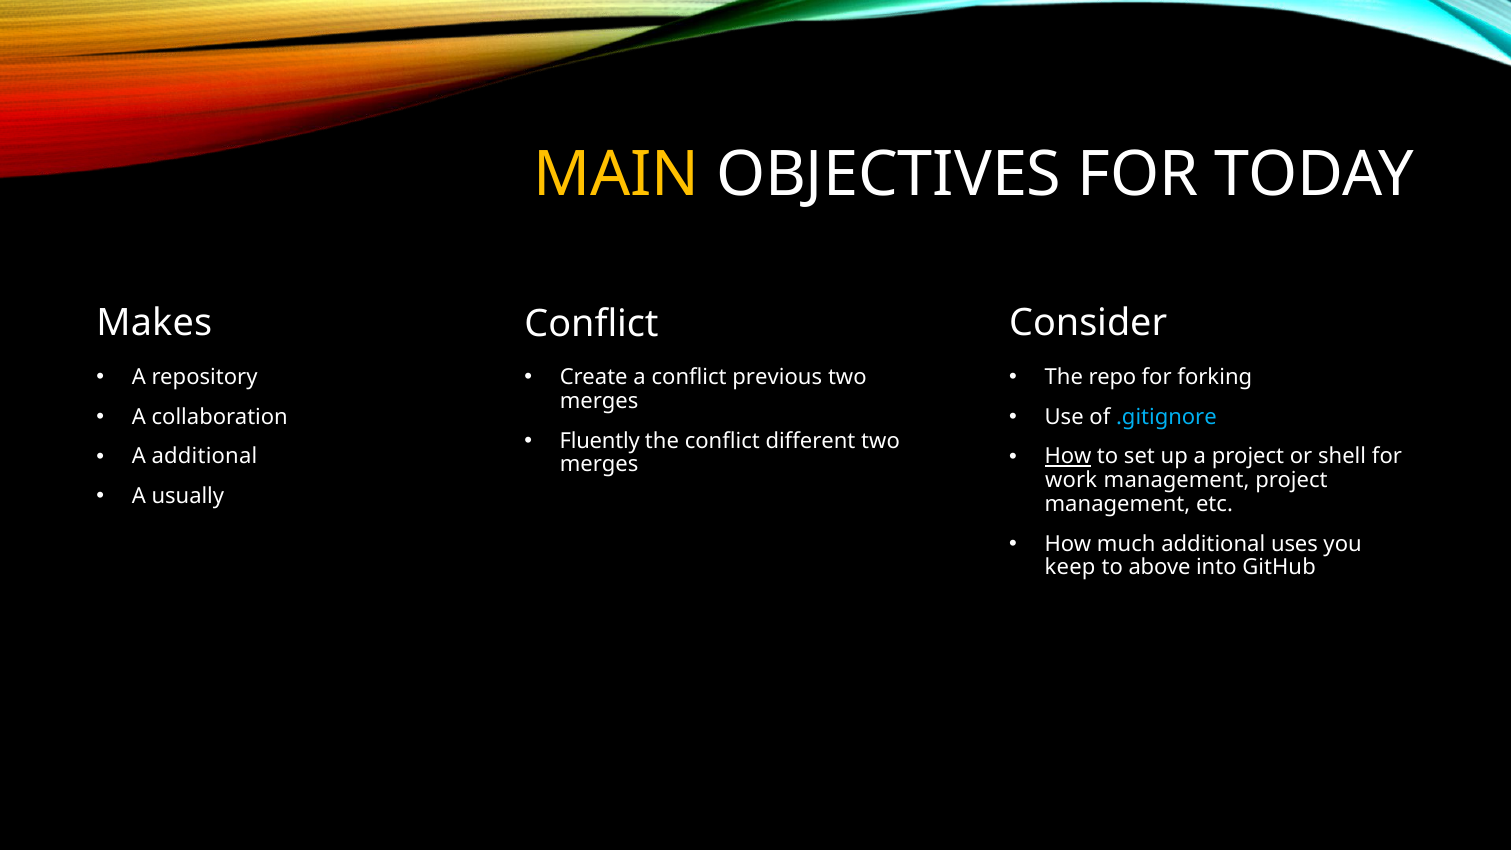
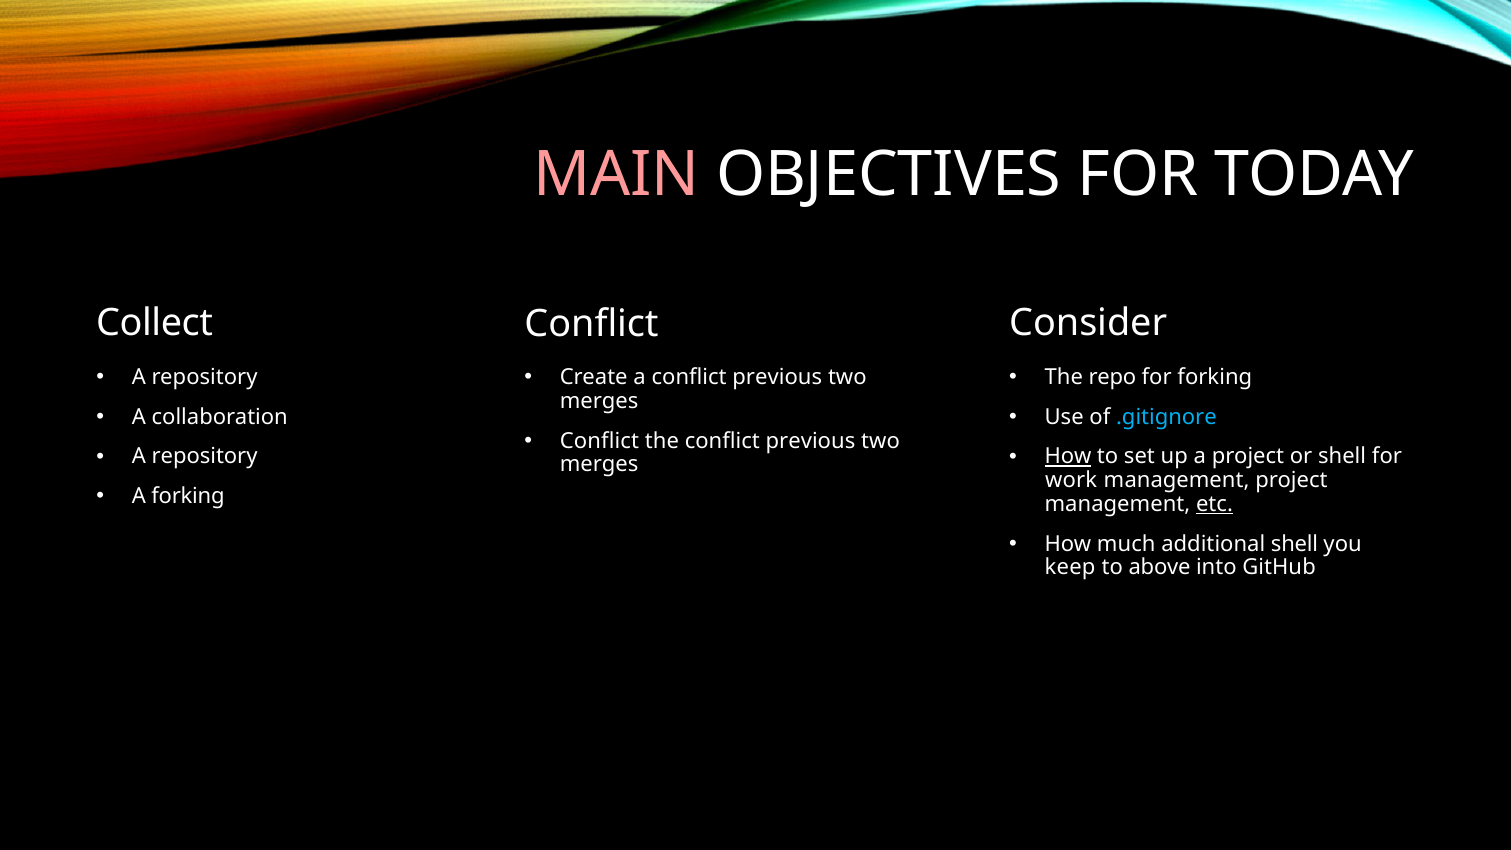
MAIN colour: yellow -> pink (617, 175)
Makes: Makes -> Collect (155, 323)
Fluently: Fluently -> Conflict (600, 441)
the conflict different: different -> previous (810, 441)
additional: additional -> repository (205, 457)
A usually: usually -> forking (188, 496)
etc underline: none -> present (1215, 504)
additional uses: uses -> shell (1294, 544)
